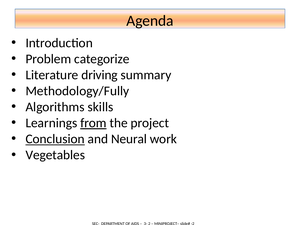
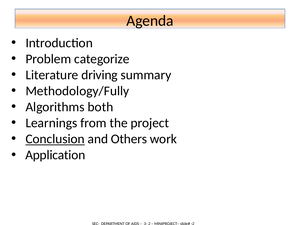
skills: skills -> both (100, 107)
from underline: present -> none (93, 123)
Neural: Neural -> Others (129, 139)
Vegetables: Vegetables -> Application (55, 155)
